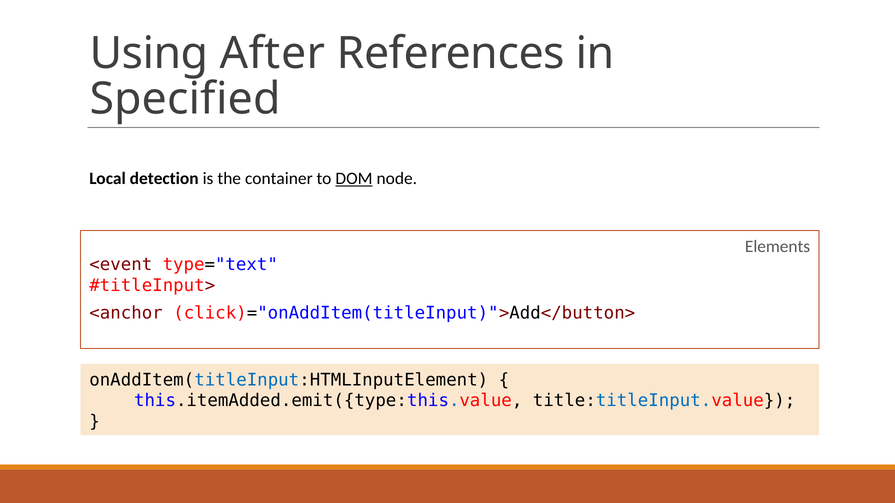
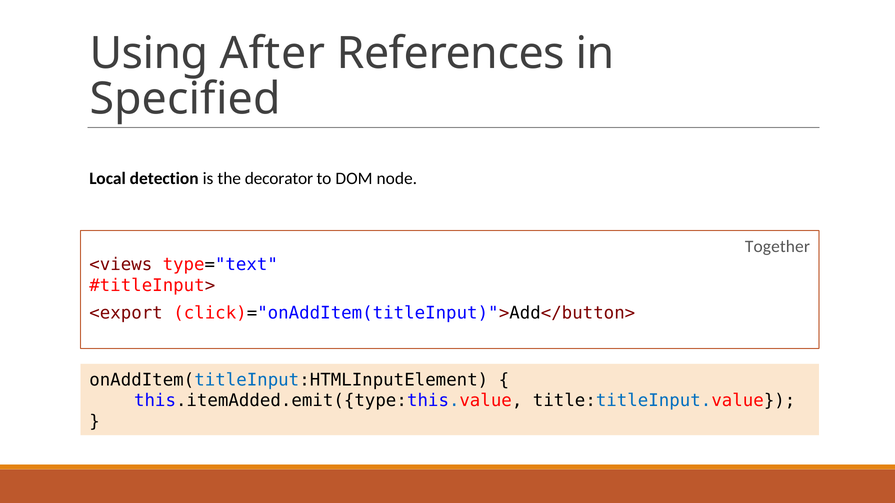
container: container -> decorator (279, 179)
DOM underline: present -> none (354, 179)
Elements: Elements -> Together (777, 247)
<event: <event -> <views (121, 265)
<anchor: <anchor -> <export (126, 313)
